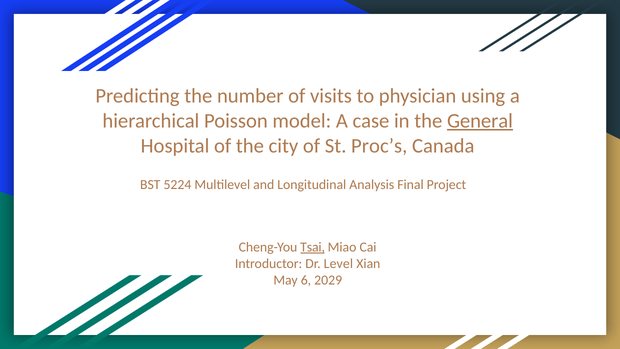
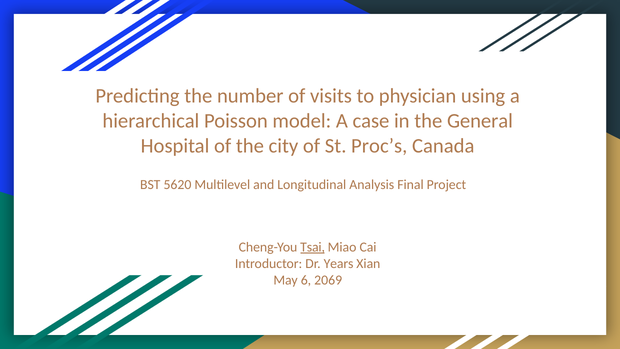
General underline: present -> none (480, 121)
5224: 5224 -> 5620 (177, 184)
Level: Level -> Years (339, 263)
2029: 2029 -> 2069 (328, 280)
